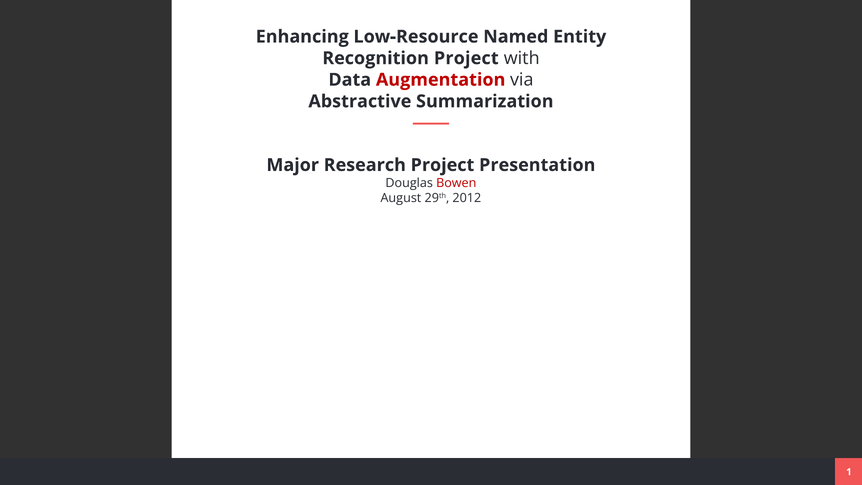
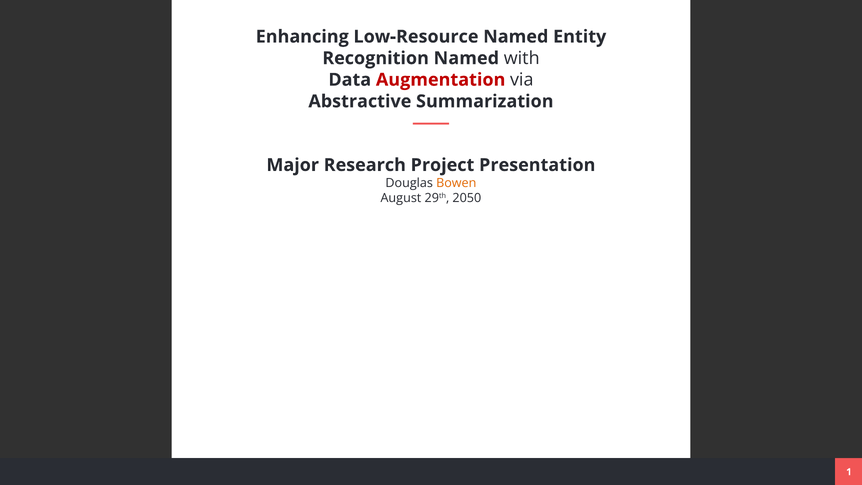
Recognition Project: Project -> Named (466, 58)
Bowen colour: red -> orange (456, 183)
2012: 2012 -> 2050 (467, 198)
